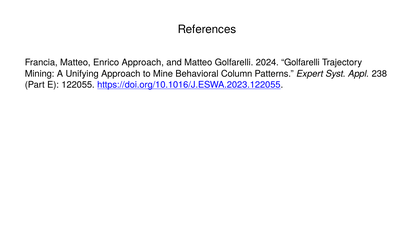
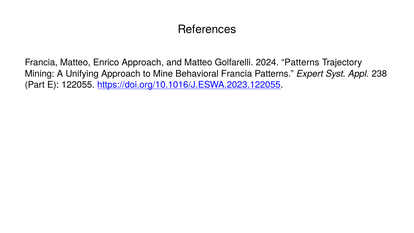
2024 Golfarelli: Golfarelli -> Patterns (300, 63)
Behavioral Column: Column -> Francia (237, 74)
